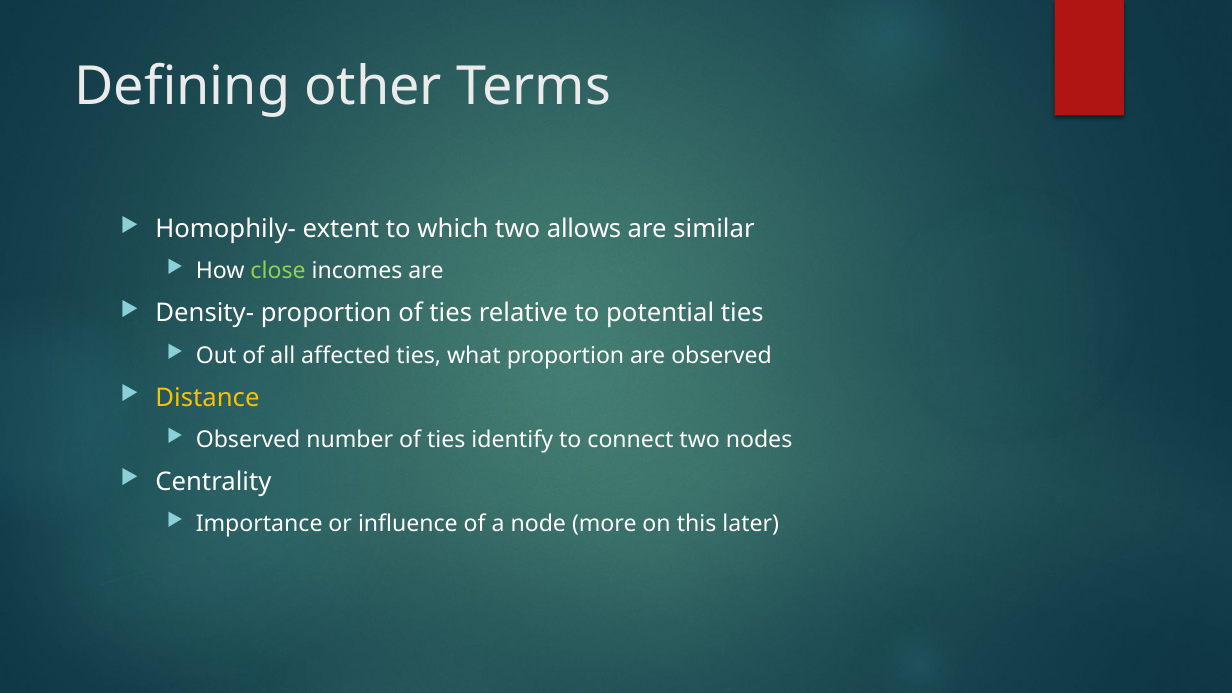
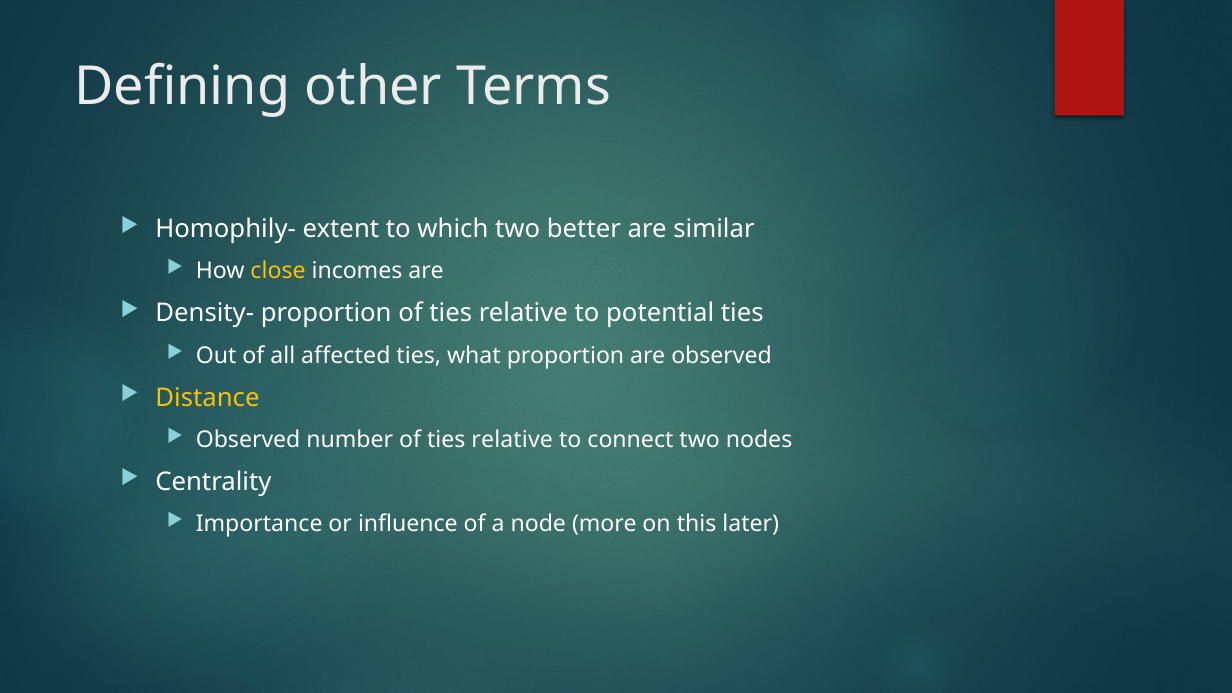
allows: allows -> better (584, 229)
close colour: light green -> yellow (278, 271)
number of ties identify: identify -> relative (512, 440)
